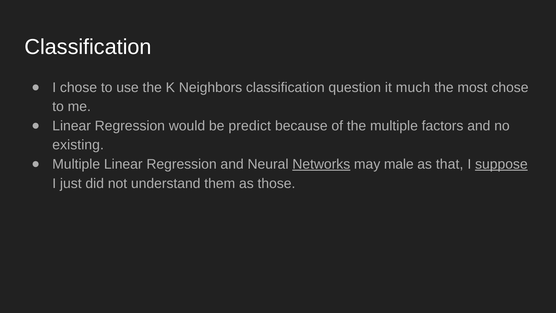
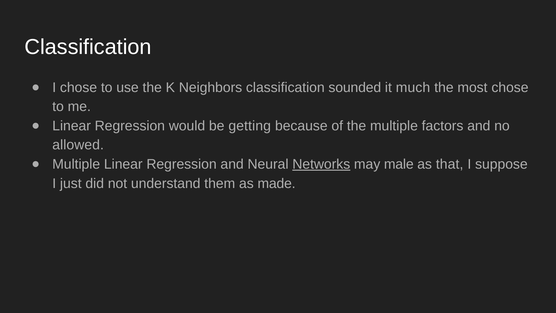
question: question -> sounded (355, 87)
predict: predict -> getting (250, 126)
existing: existing -> allowed (78, 145)
suppose underline: present -> none (501, 164)
those: those -> made (277, 183)
